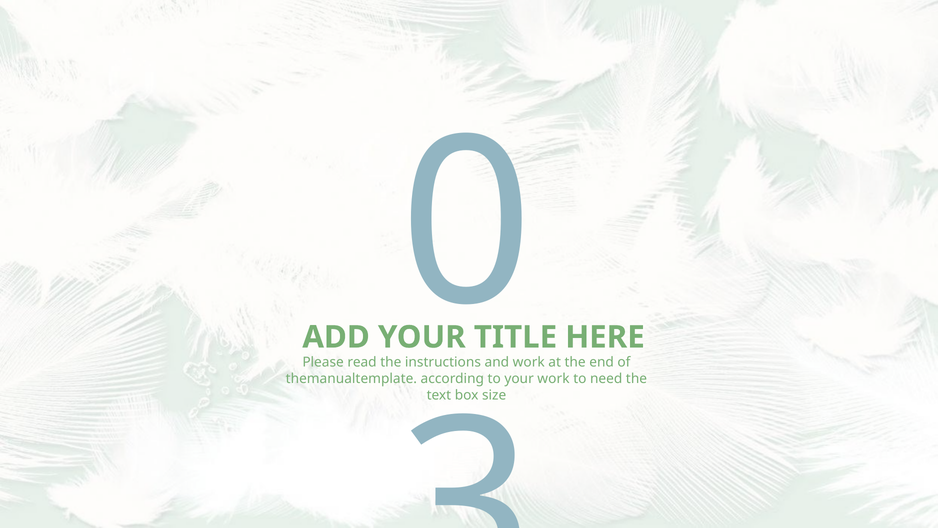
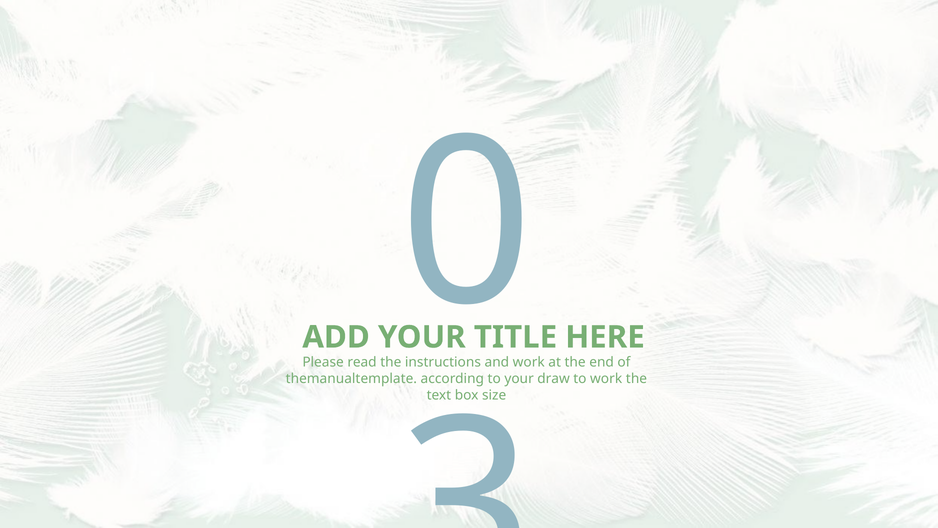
work: work -> draw (554, 379)
to need: need -> work (606, 379)
